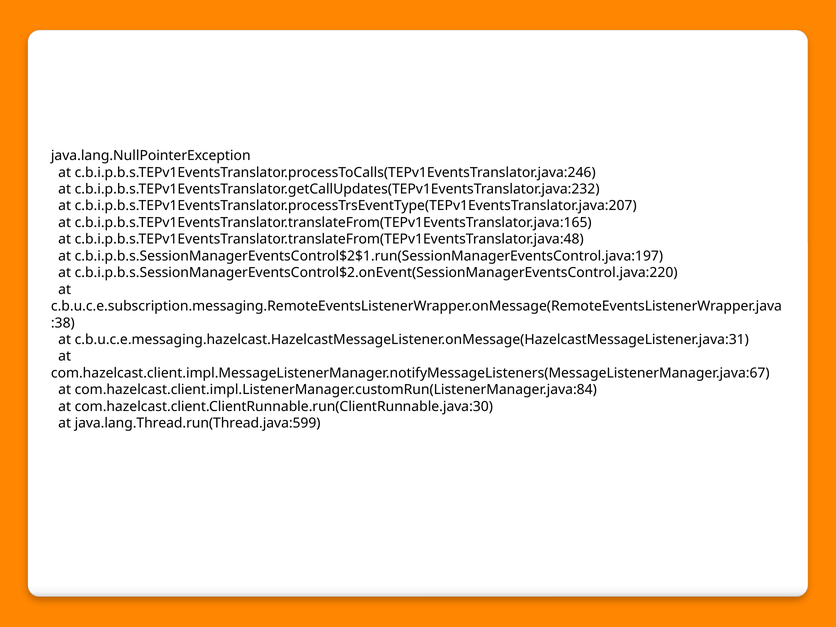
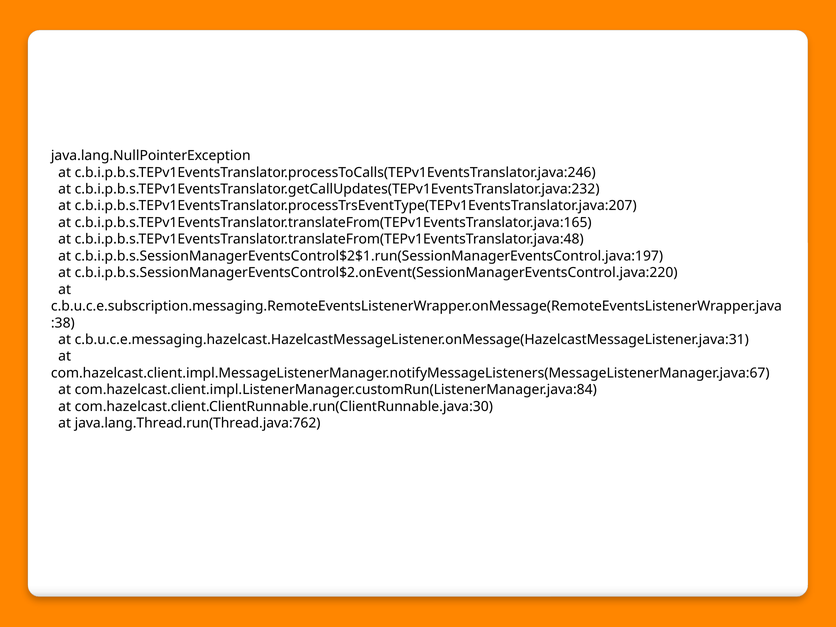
java.lang.Thread.run(Thread.java:599: java.lang.Thread.run(Thread.java:599 -> java.lang.Thread.run(Thread.java:762 (198, 423)
